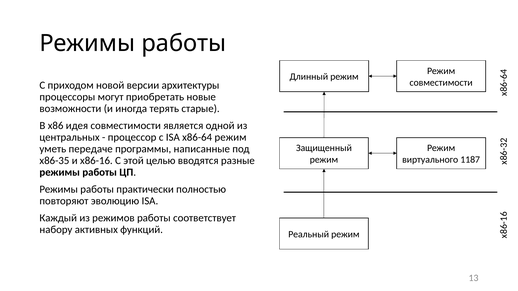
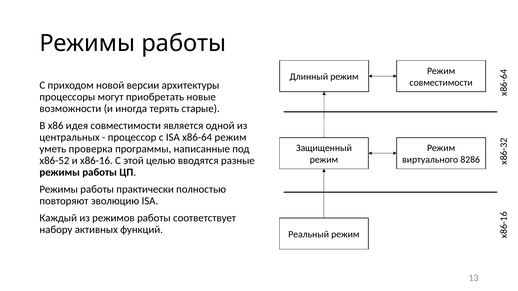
передаче: передаче -> проверка (91, 149)
1187: 1187 -> 8286 (470, 160)
х86-35: х86-35 -> х86-52 (54, 161)
